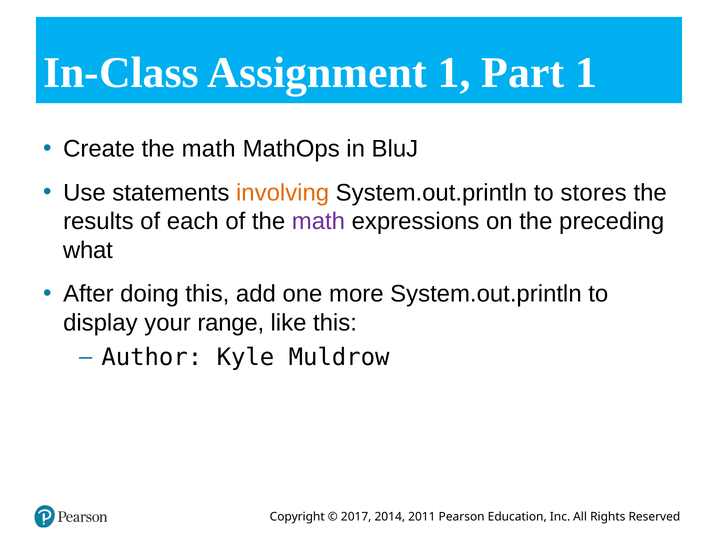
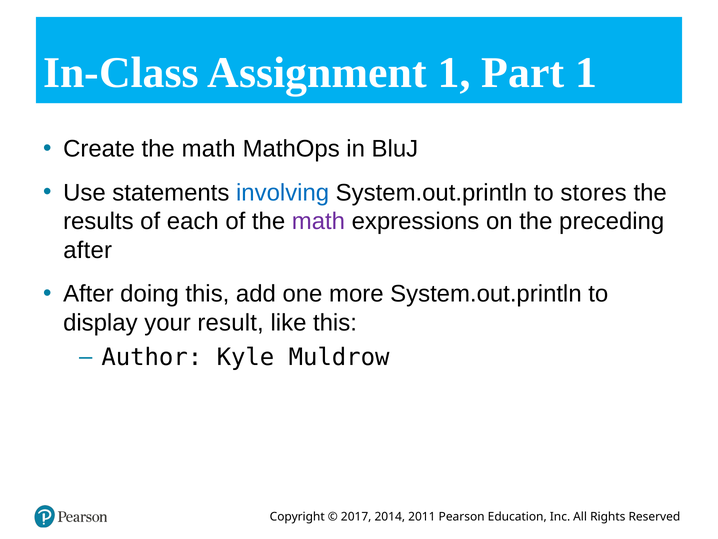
involving colour: orange -> blue (283, 193)
what: what -> after (88, 250)
range: range -> result (231, 322)
